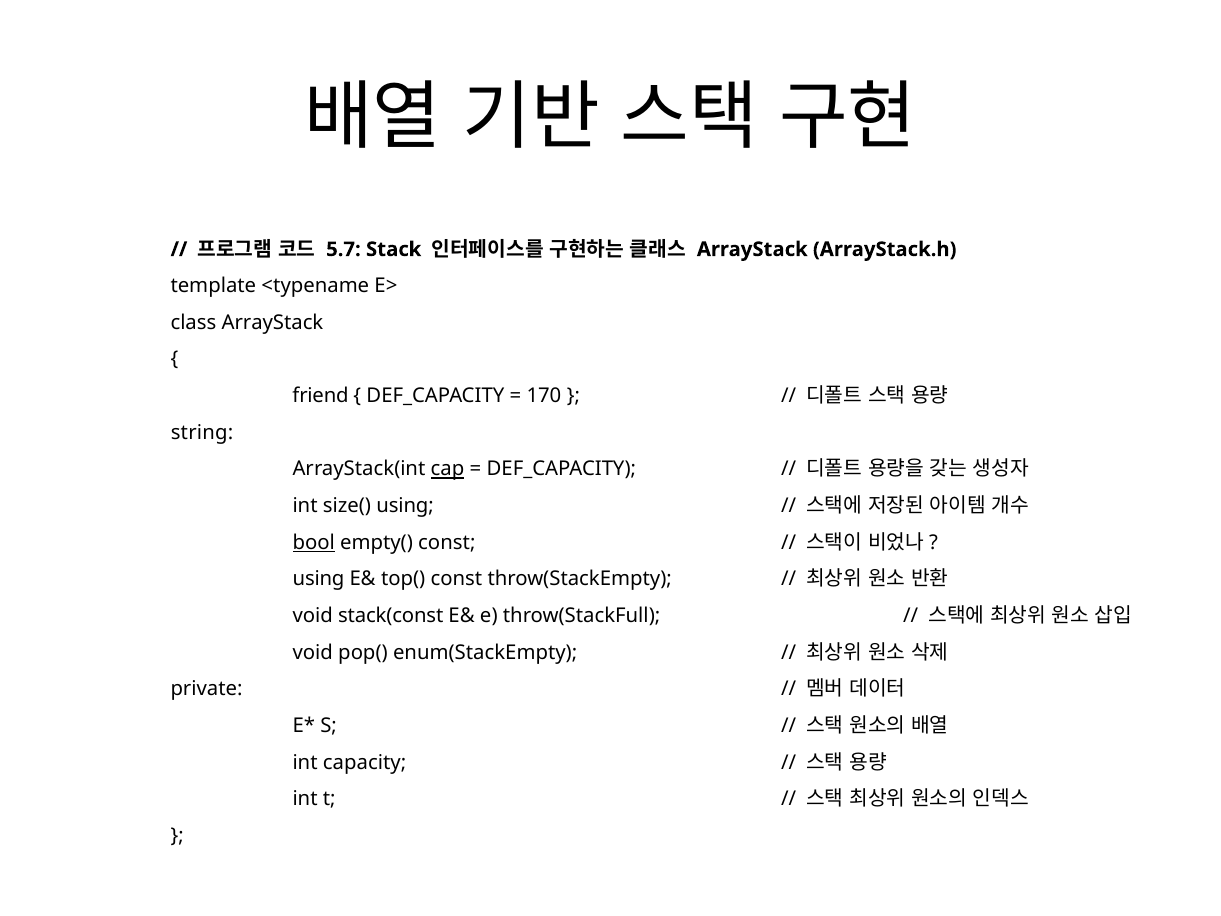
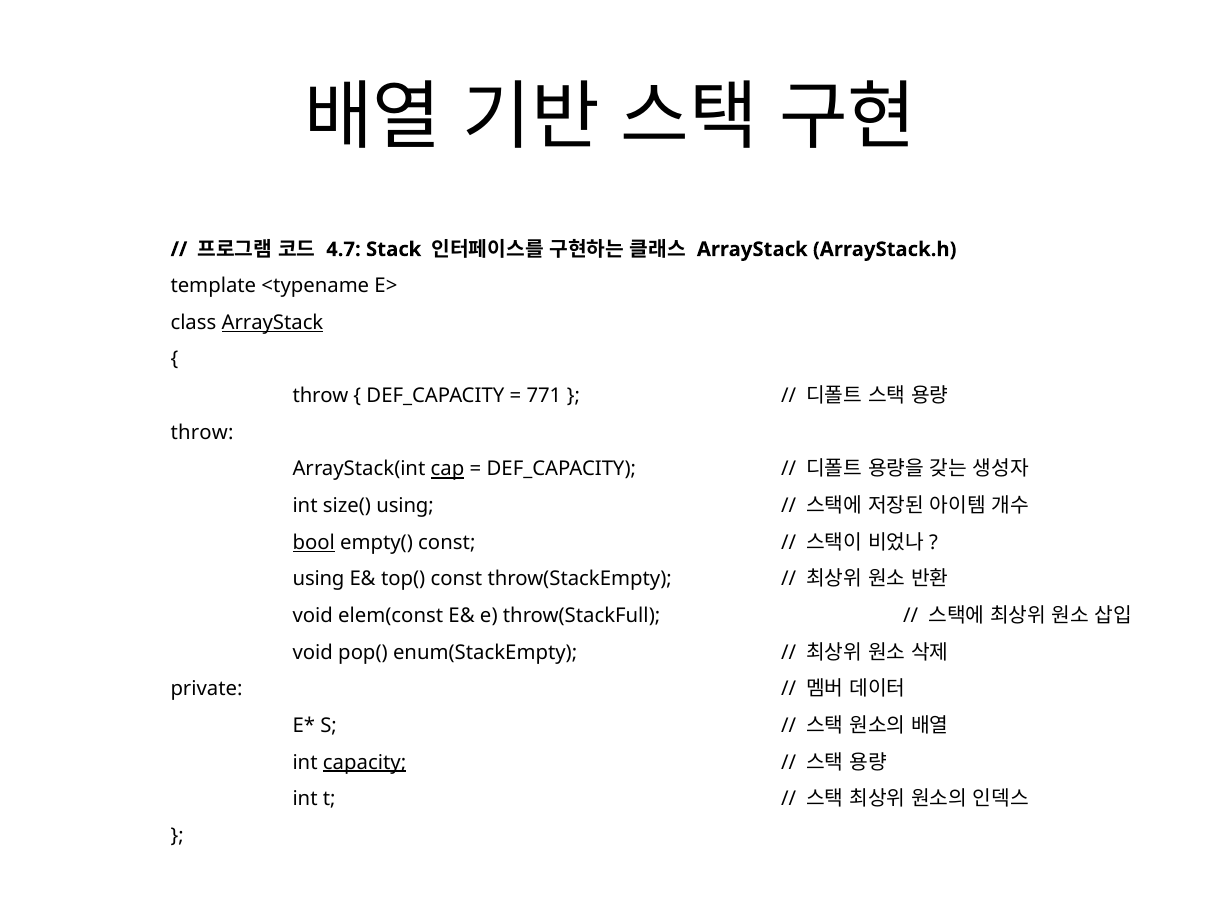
5.7: 5.7 -> 4.7 (343, 249)
ArrayStack underline: none -> present (272, 323)
friend: friend -> throw (321, 396)
170: 170 -> 771 (544, 396)
string: string -> throw (202, 432)
stack(const: stack(const -> elem(const (391, 616)
capacity underline: none -> present (365, 762)
